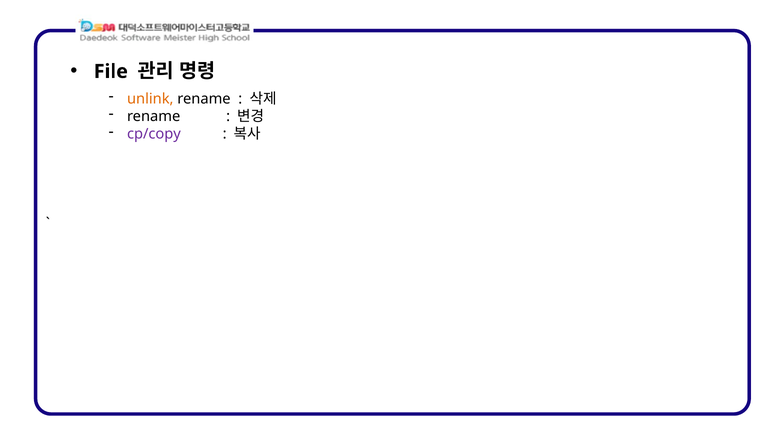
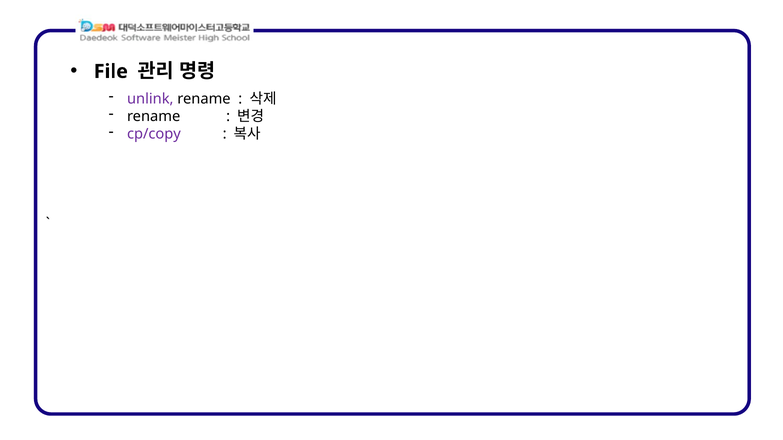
unlink colour: orange -> purple (150, 99)
